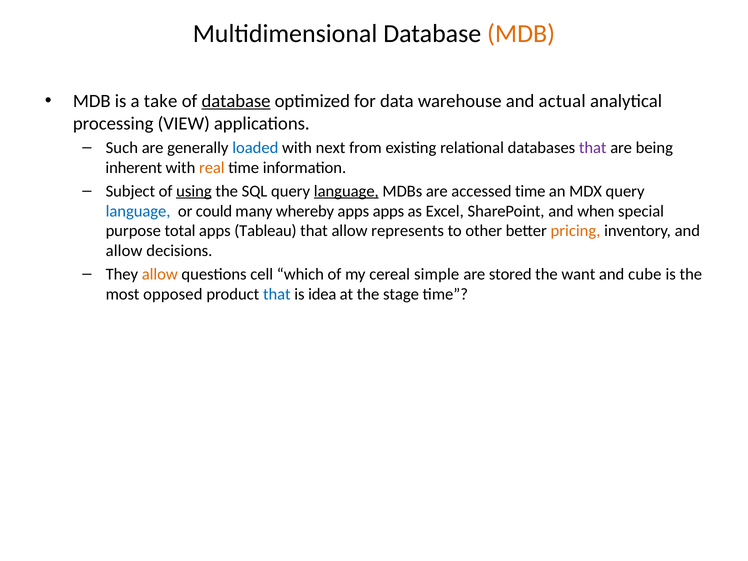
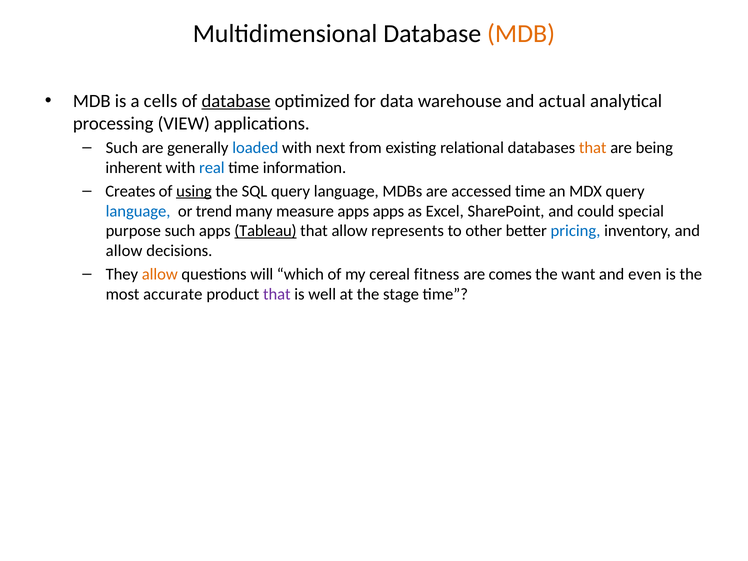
take: take -> cells (161, 101)
that colour: purple -> orange (593, 148)
real colour: orange -> blue (212, 168)
Subject: Subject -> Creates (130, 191)
language underline: present -> none (346, 191)
could: could -> trend (214, 211)
whereby: whereby -> measure (305, 211)
when: when -> could (596, 211)
purpose total: total -> such (180, 231)
Tableau underline: none -> present (266, 231)
pricing colour: orange -> blue (576, 231)
cell: cell -> will (262, 274)
simple: simple -> fitness (437, 274)
stored: stored -> comes (510, 274)
cube: cube -> even (645, 274)
opposed: opposed -> accurate (173, 294)
that colour: blue -> purple (277, 294)
idea: idea -> well (322, 294)
